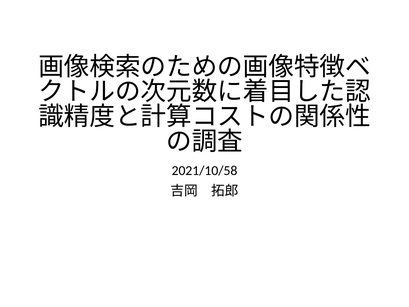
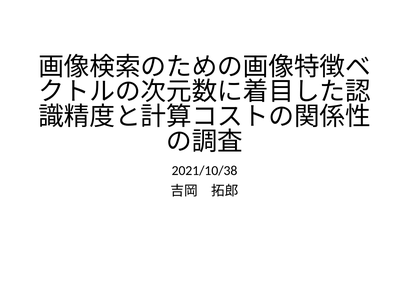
2021/10/58: 2021/10/58 -> 2021/10/38 (204, 170)
